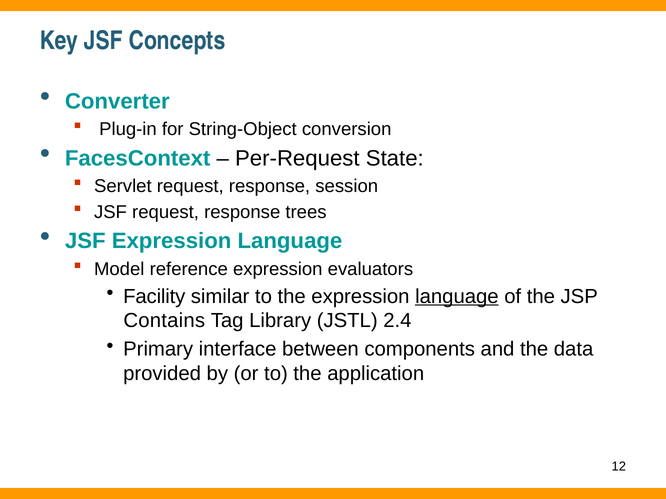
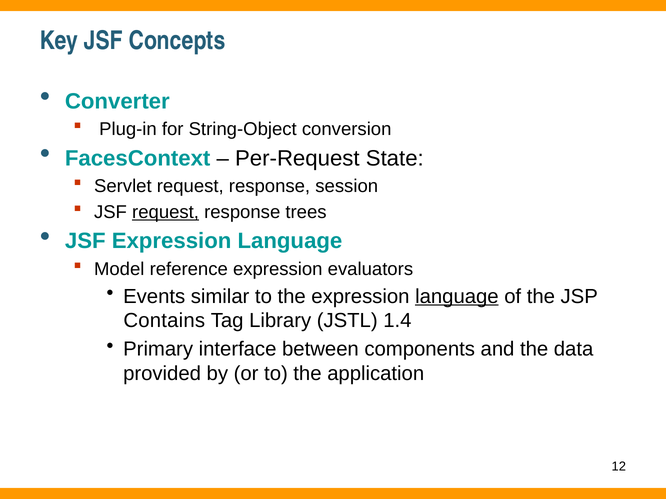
request underline: none -> present (166, 212)
Facility: Facility -> Events (154, 297)
2.4: 2.4 -> 1.4 (397, 321)
